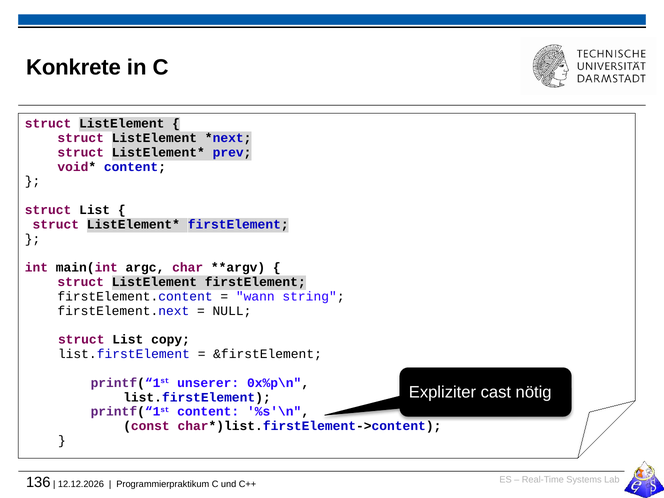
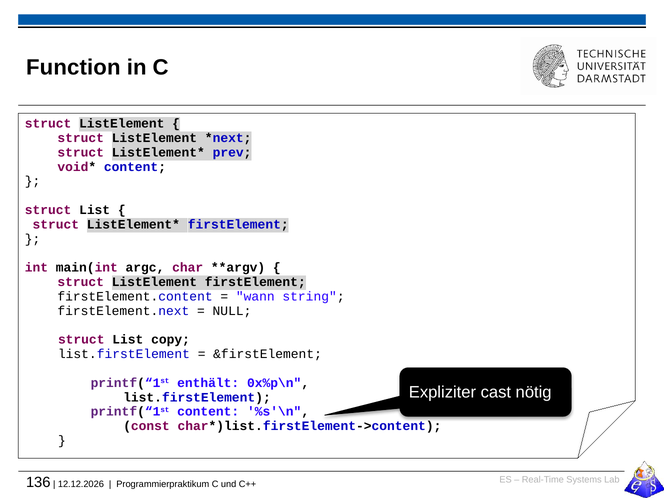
Konkrete: Konkrete -> Function (73, 67)
unserer: unserer -> enthält (208, 383)
